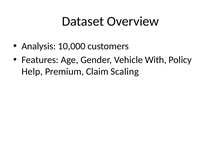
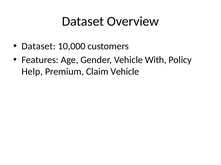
Analysis: Analysis -> Dataset (39, 46)
Claim Scaling: Scaling -> Vehicle (125, 72)
